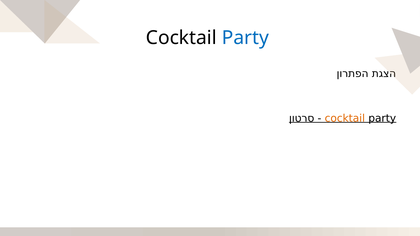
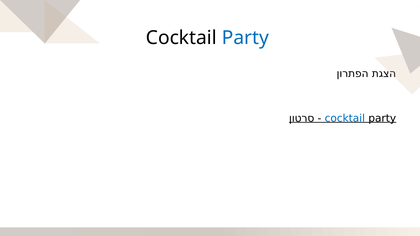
cocktail colour: orange -> blue (345, 119)
